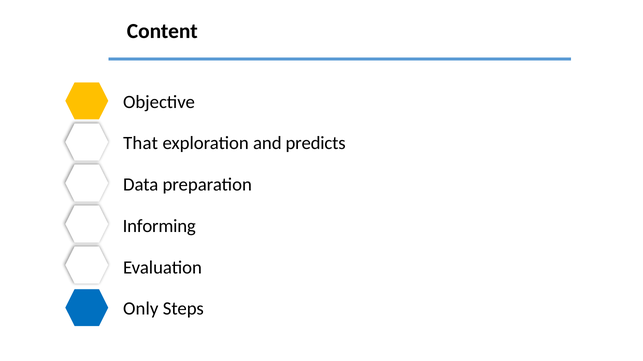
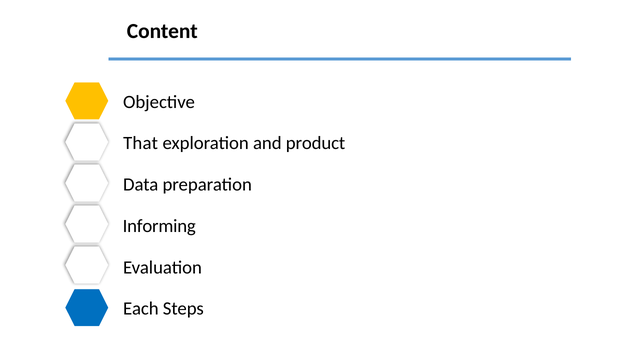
predicts: predicts -> product (316, 144)
Only: Only -> Each (141, 309)
